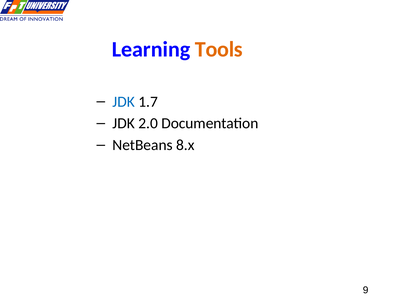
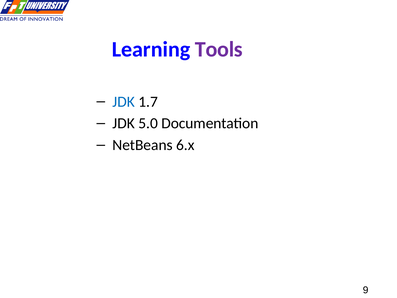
Tools colour: orange -> purple (219, 49)
2.0: 2.0 -> 5.0 (148, 123)
8.x: 8.x -> 6.x (185, 145)
